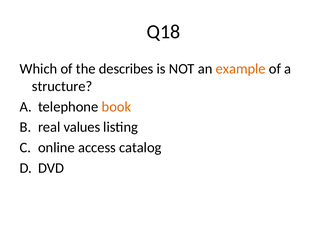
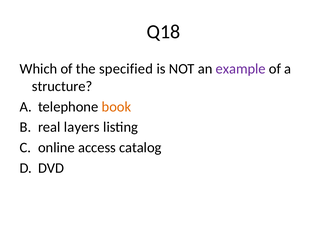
describes: describes -> specified (126, 69)
example colour: orange -> purple (241, 69)
values: values -> layers (82, 127)
